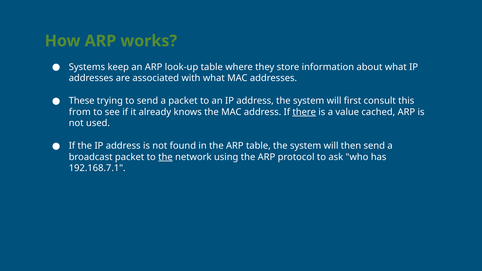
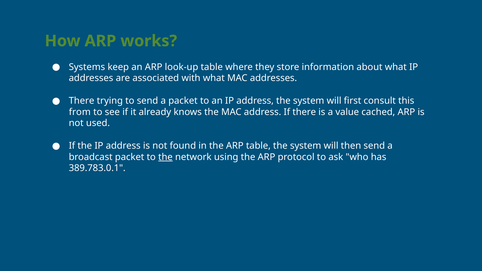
These: These -> There (82, 101)
there underline: present -> none (304, 112)
192.168.7.1: 192.168.7.1 -> 389.783.0.1 (97, 168)
